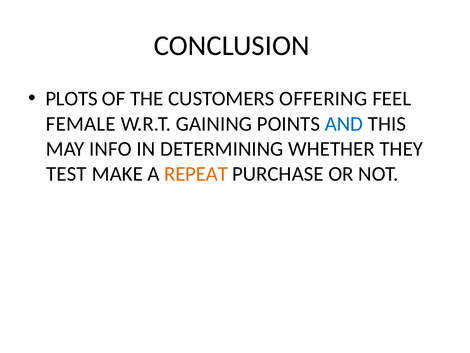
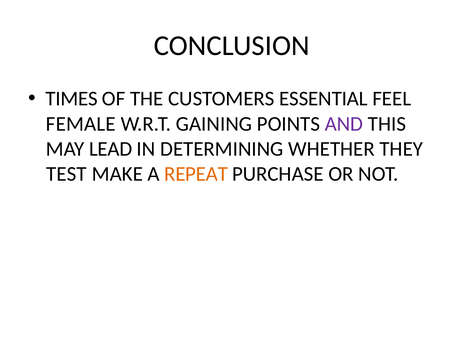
PLOTS: PLOTS -> TIMES (72, 99)
OFFERING: OFFERING -> ESSENTIAL (323, 99)
AND colour: blue -> purple (344, 124)
INFO: INFO -> LEAD (111, 149)
